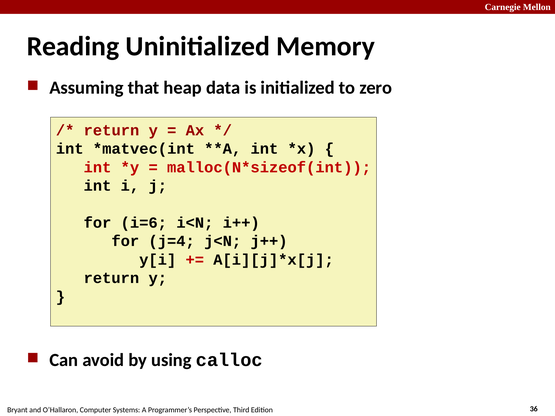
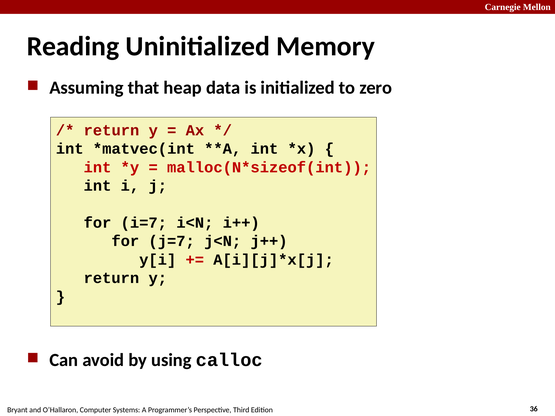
i=6: i=6 -> i=7 (144, 223)
j=4: j=4 -> j=7 (172, 241)
